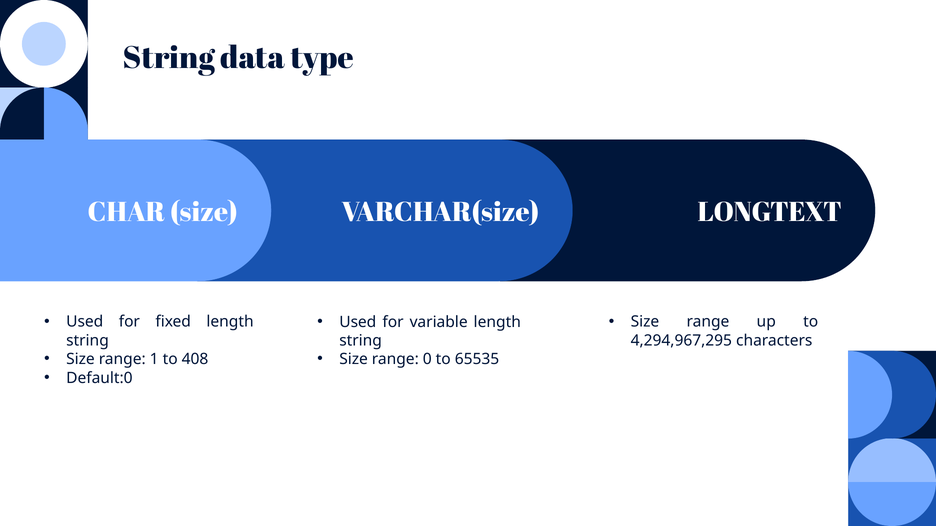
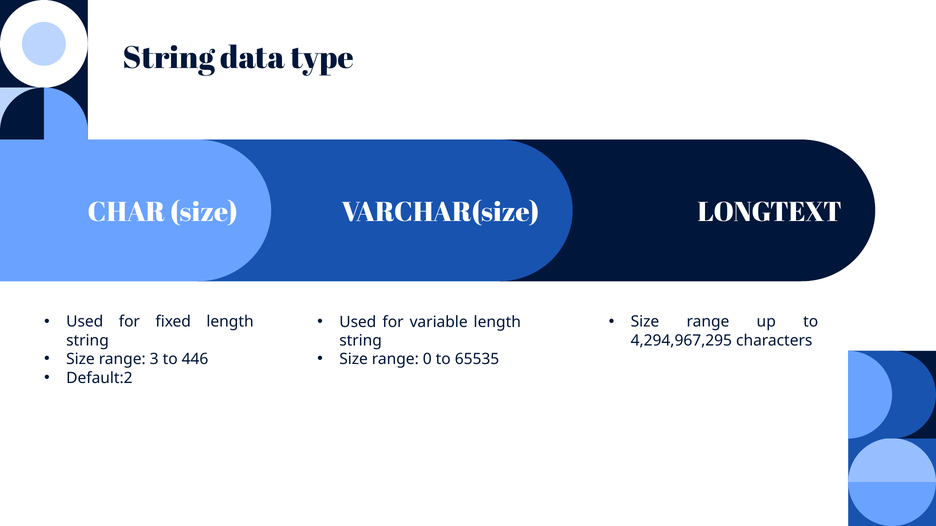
1: 1 -> 3 (154, 360)
408: 408 -> 446 (195, 360)
Default:0: Default:0 -> Default:2 (99, 378)
